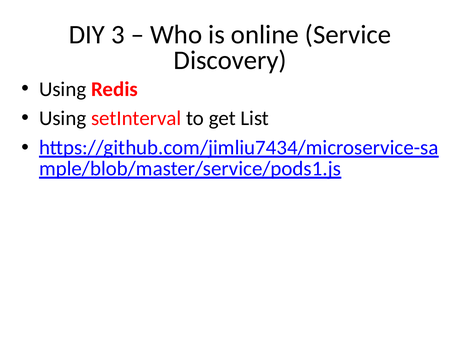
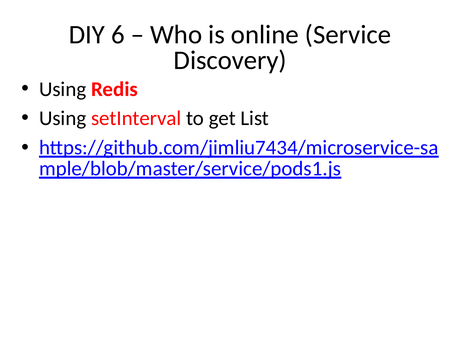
3: 3 -> 6 (118, 35)
